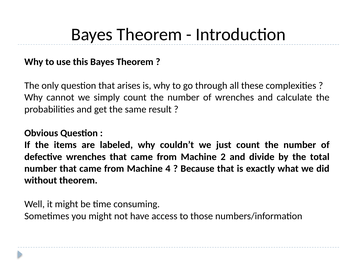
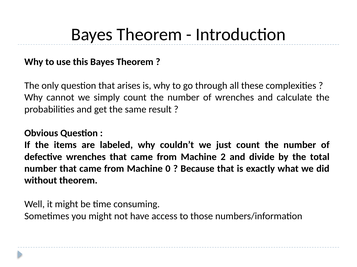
4: 4 -> 0 (168, 169)
